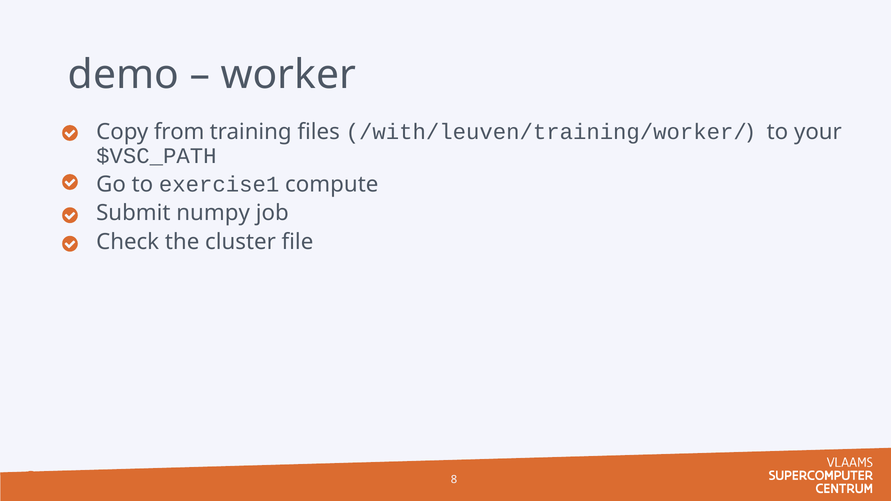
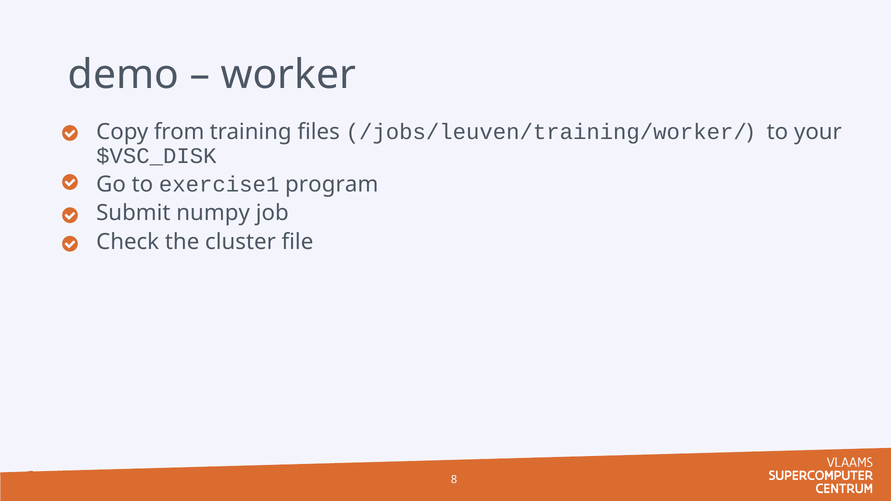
/with/leuven/training/worker/: /with/leuven/training/worker/ -> /jobs/leuven/training/worker/ (546, 132)
$VSC_PATH: $VSC_PATH -> $VSC_DISK (156, 156)
compute: compute -> program (332, 184)
